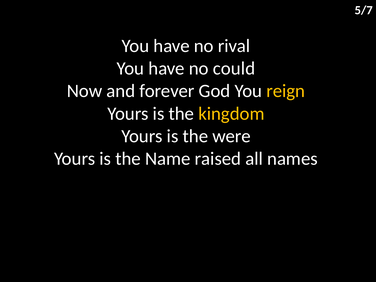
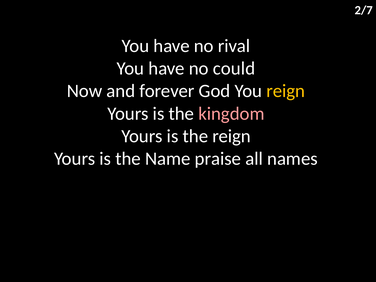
5/7: 5/7 -> 2/7 (364, 10)
kingdom colour: yellow -> pink (231, 114)
the were: were -> reign (232, 136)
raised: raised -> praise (218, 159)
